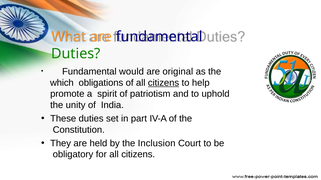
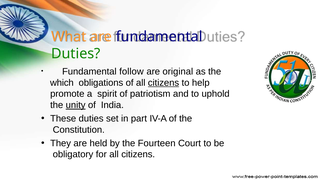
would: would -> follow (131, 72)
unity underline: none -> present (76, 105)
Inclusion: Inclusion -> Fourteen (157, 144)
